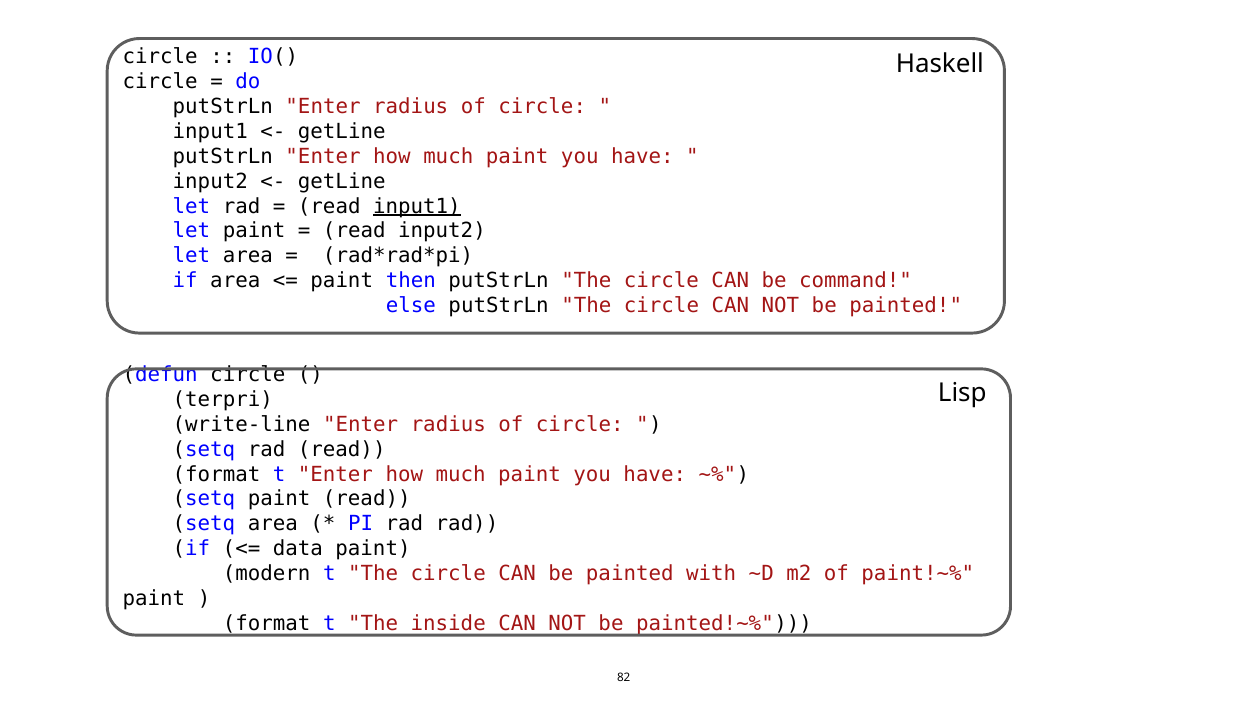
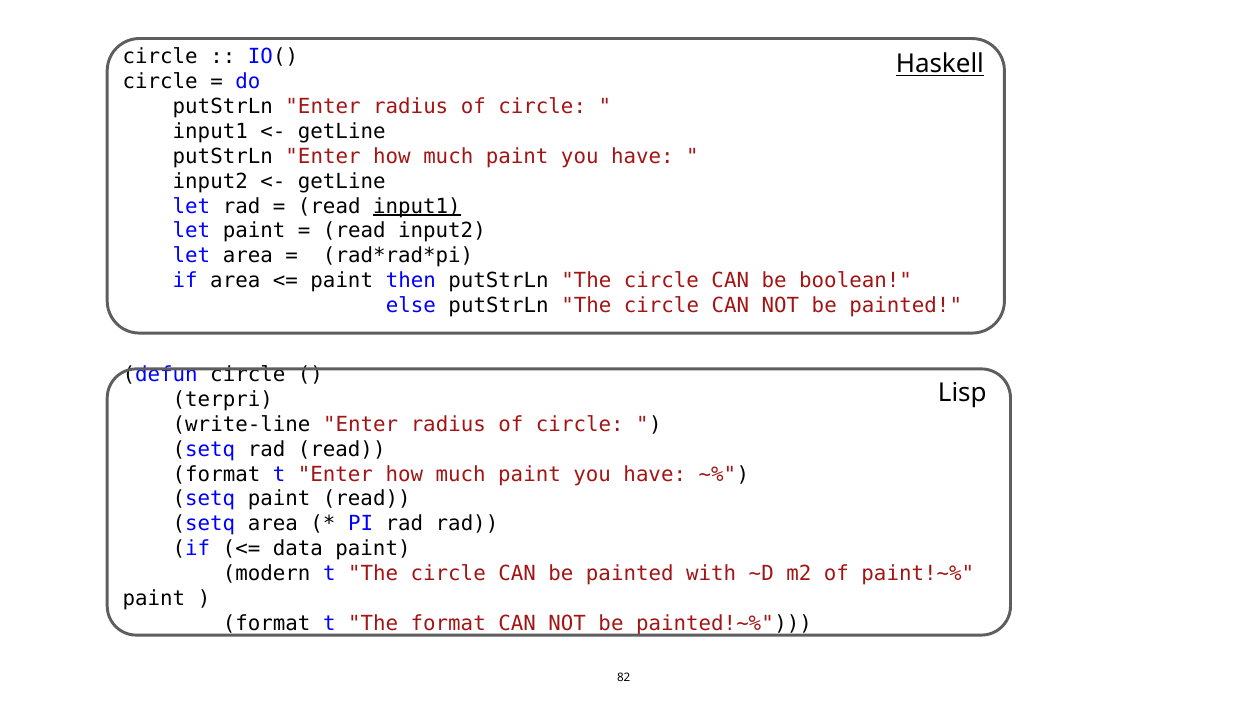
Haskell underline: none -> present (940, 64)
command: command -> boolean (856, 281)
The inside: inside -> format (448, 624)
